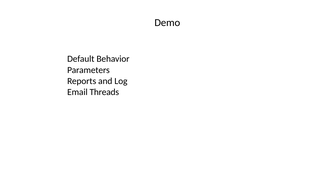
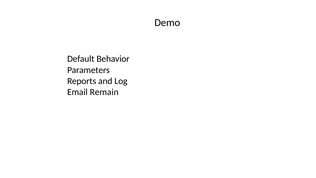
Threads: Threads -> Remain (104, 92)
